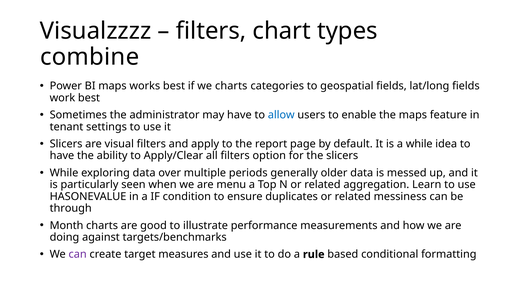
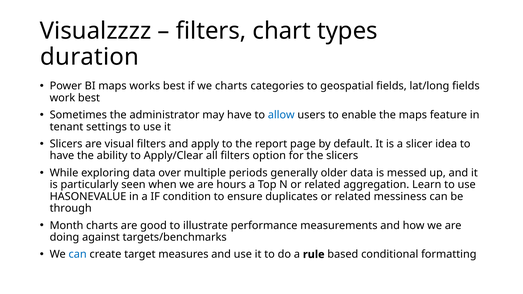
combine: combine -> duration (90, 57)
a while: while -> slicer (419, 144)
menu: menu -> hours (231, 185)
can colour: purple -> blue (78, 255)
